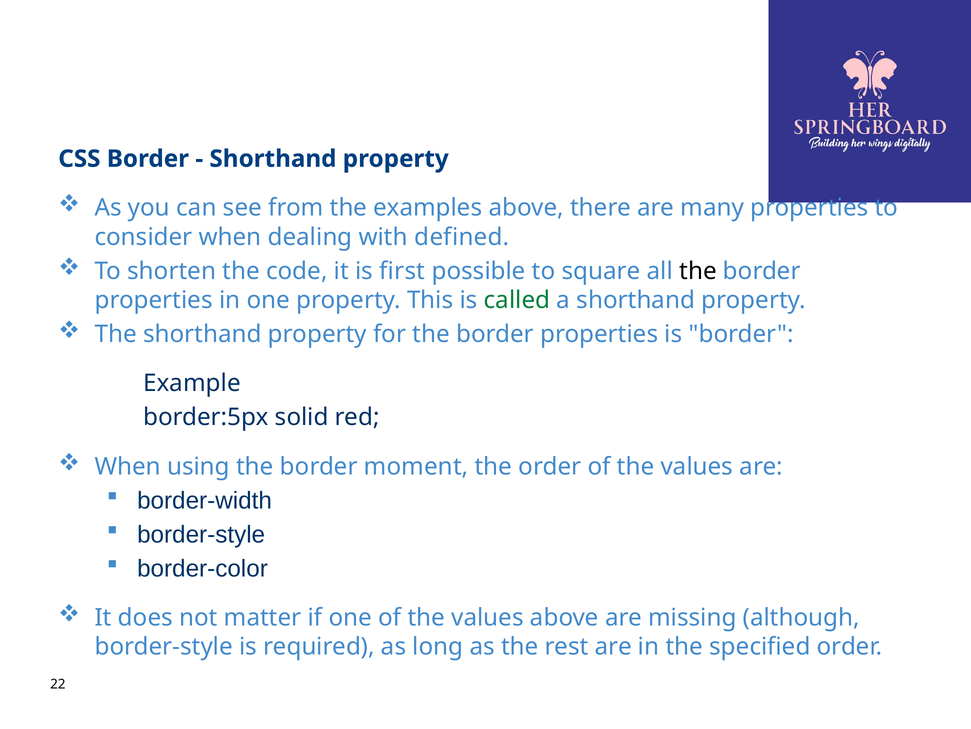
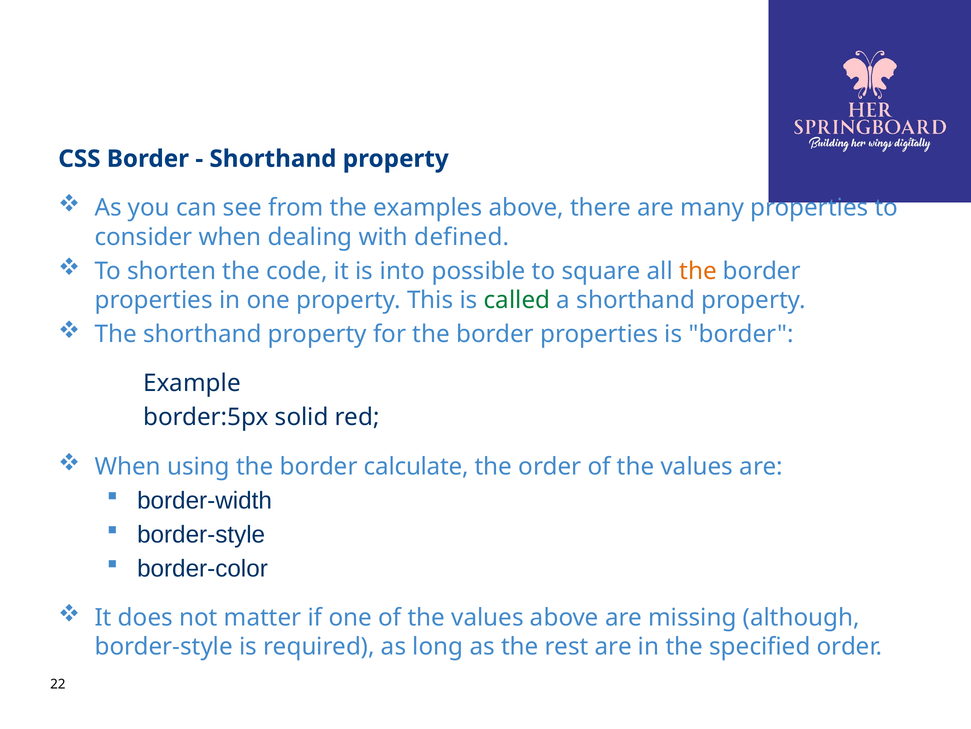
first: first -> into (402, 271)
the colour: black -> orange (698, 271)
moment: moment -> calculate (416, 466)
